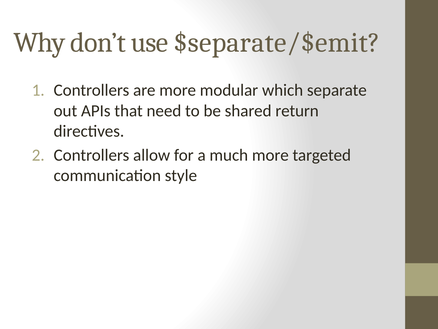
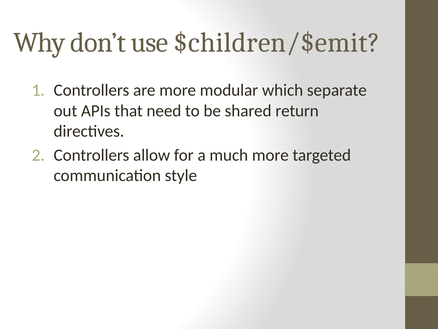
$separate/$emit: $separate/$emit -> $children/$emit (277, 42)
